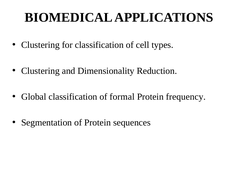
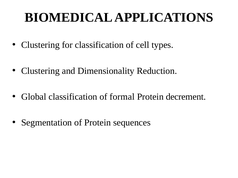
frequency: frequency -> decrement (186, 97)
